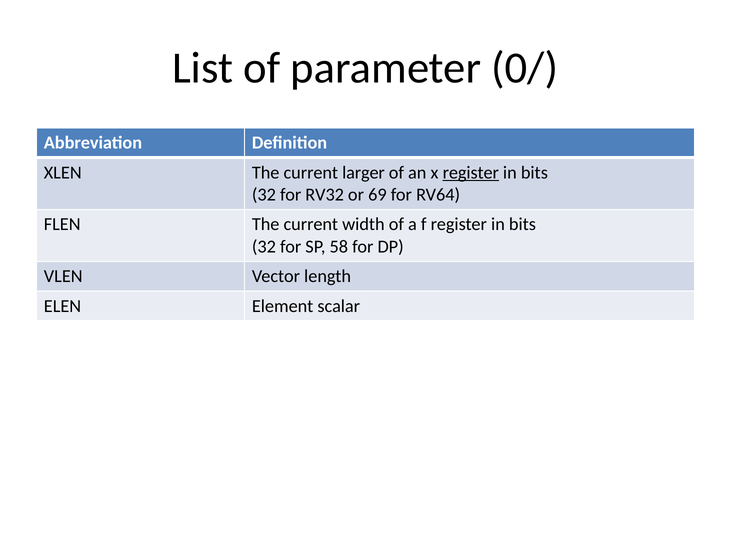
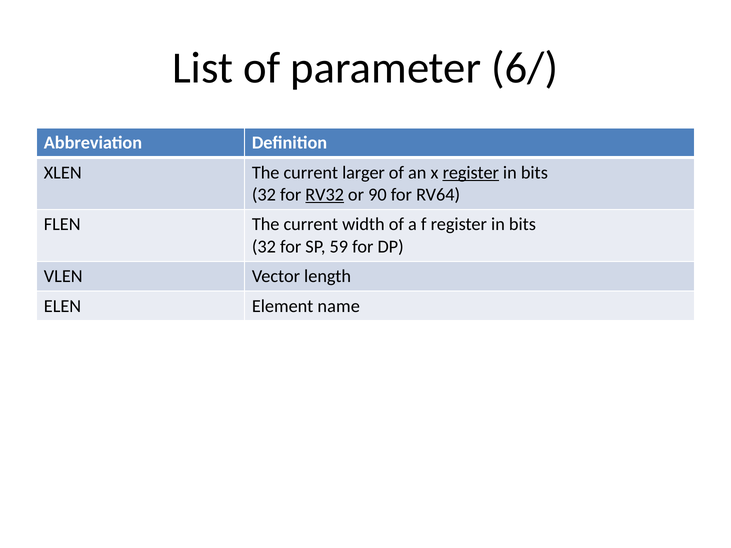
0/: 0/ -> 6/ (525, 68)
RV32 underline: none -> present (325, 195)
69: 69 -> 90 (377, 195)
58: 58 -> 59 (339, 247)
scalar: scalar -> name (339, 306)
